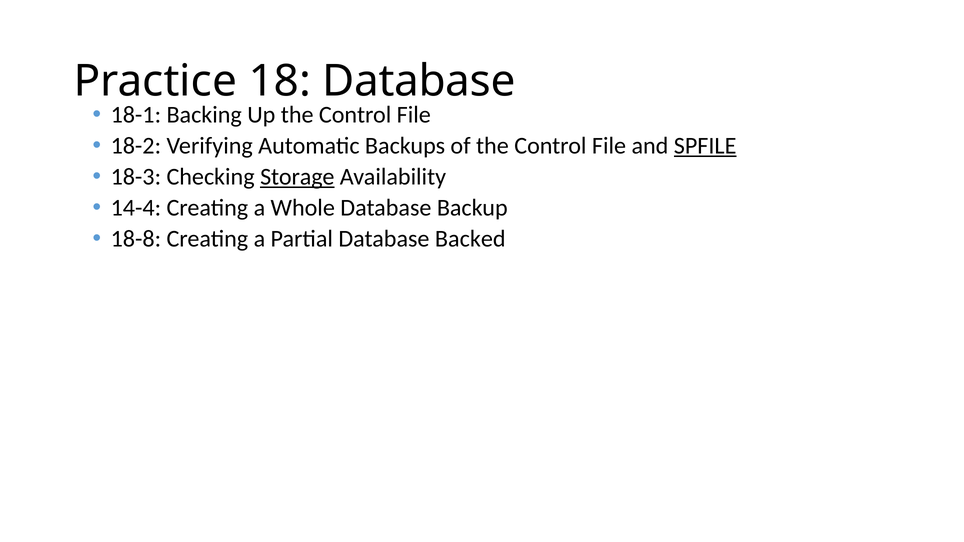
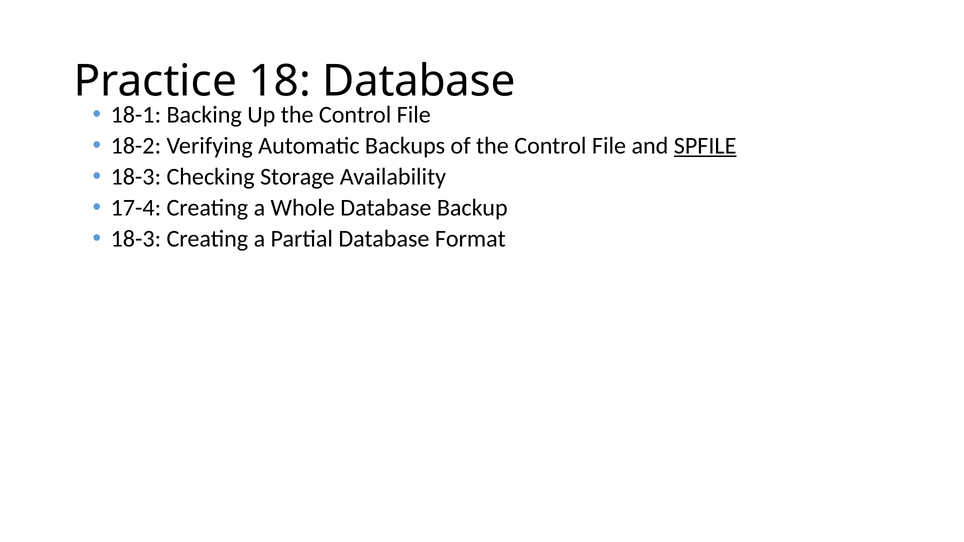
Storage underline: present -> none (297, 177)
14-4: 14-4 -> 17-4 (136, 208)
18-8: 18-8 -> 18-3 (136, 239)
Backed: Backed -> Format (470, 239)
